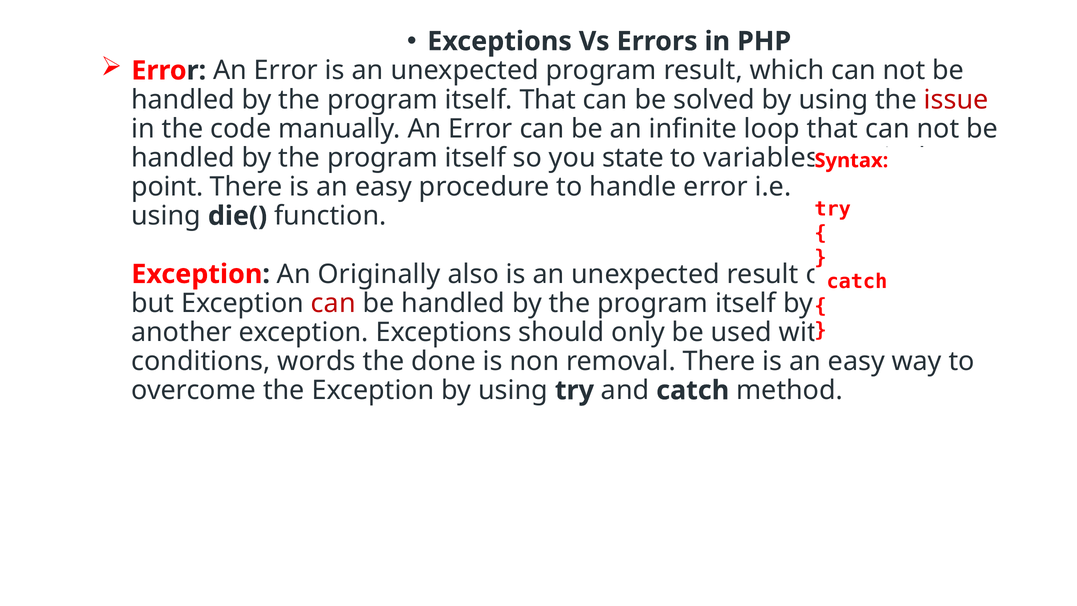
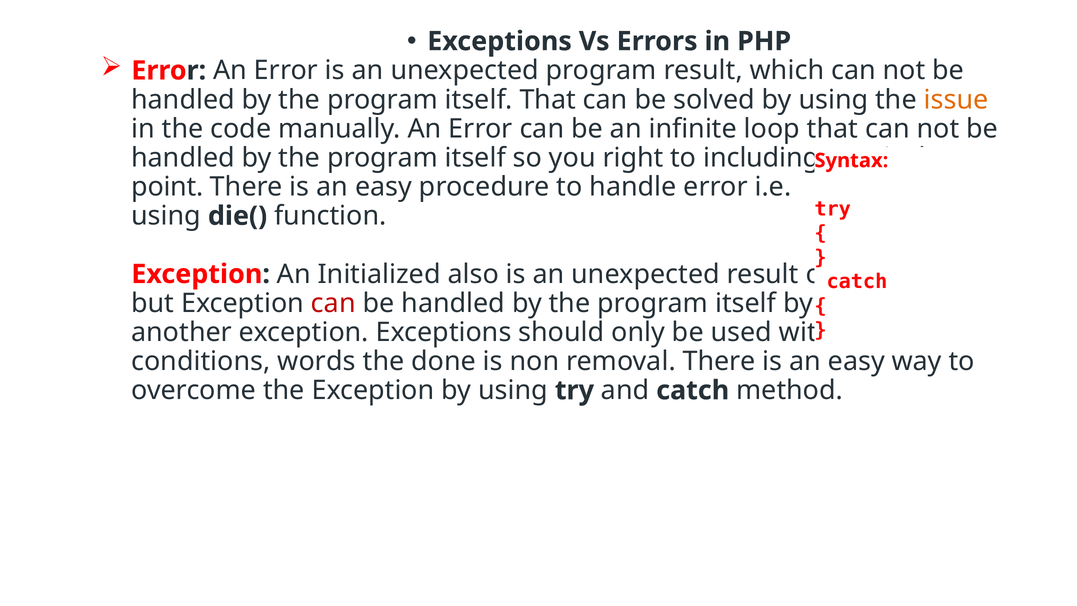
issue colour: red -> orange (956, 100)
state: state -> right (633, 158)
variables: variables -> including (761, 158)
Originally: Originally -> Initialized (379, 274)
